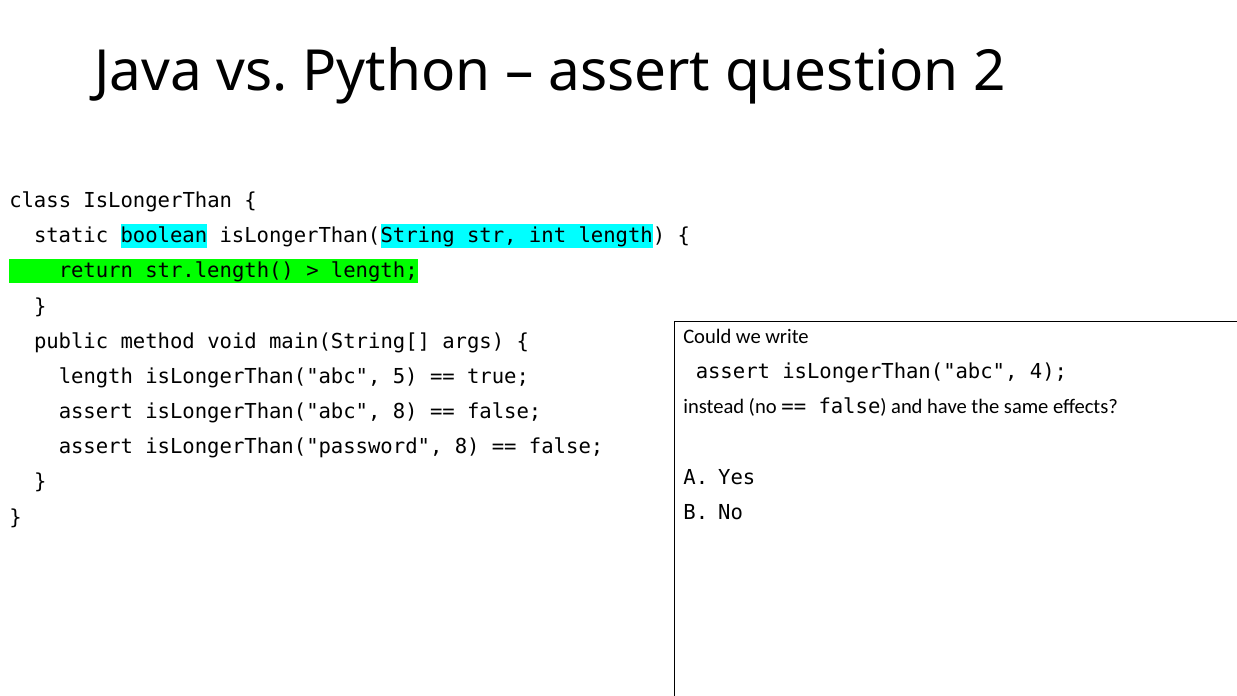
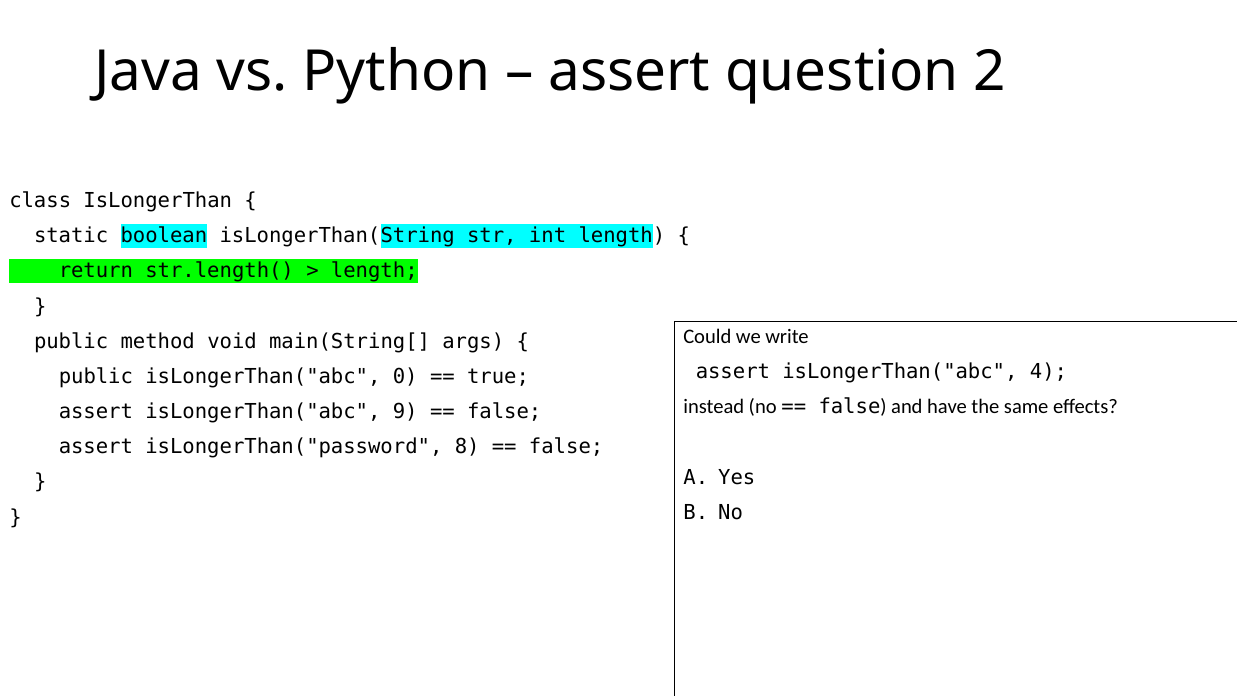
length: length -> public (96, 377)
5: 5 -> 0 (405, 377)
isLongerThan("abc 8: 8 -> 9 (405, 412)
